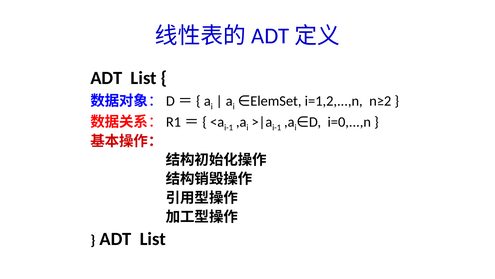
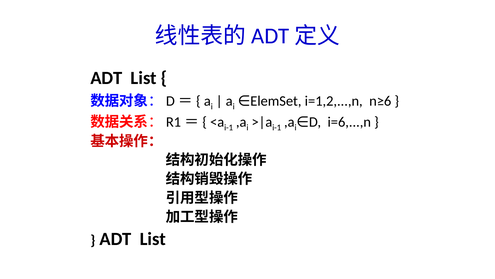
n≥2: n≥2 -> n≥6 (380, 101)
i=0,...,n: i=0,...,n -> i=6,...,n (349, 122)
